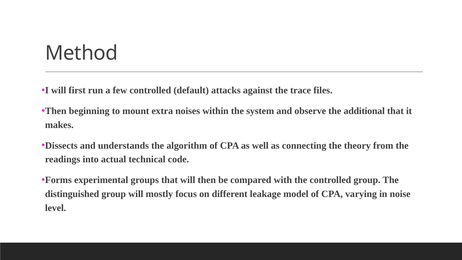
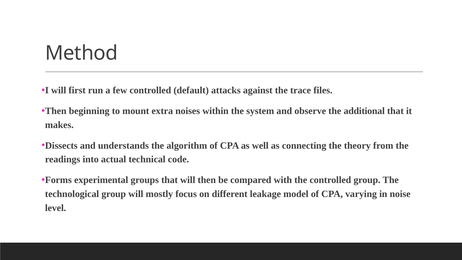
distinguished: distinguished -> technological (72, 194)
